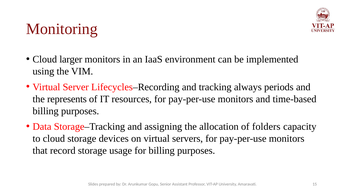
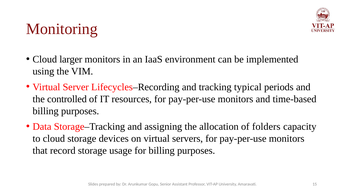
always: always -> typical (248, 87)
represents: represents -> controlled (67, 99)
